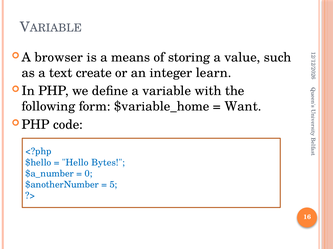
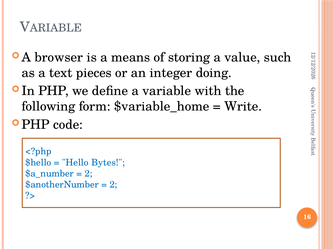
create: create -> pieces (94, 73)
learn: learn -> doing (214, 73)
Want: Want -> Write (243, 107)
0: 0 -> 2 (88, 174)
5: 5 -> 2 (113, 185)
